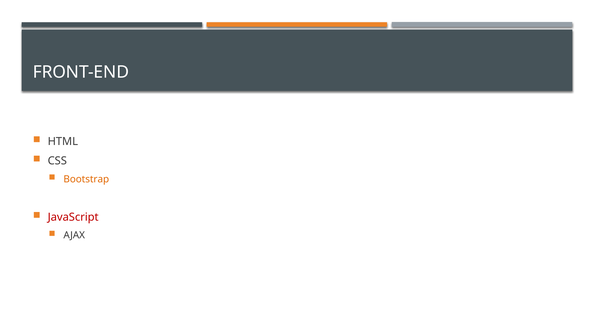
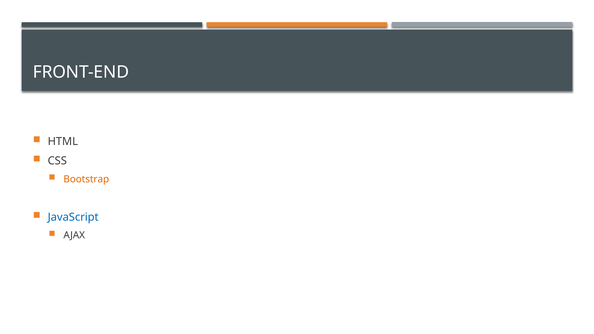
JavaScript colour: red -> blue (73, 217)
